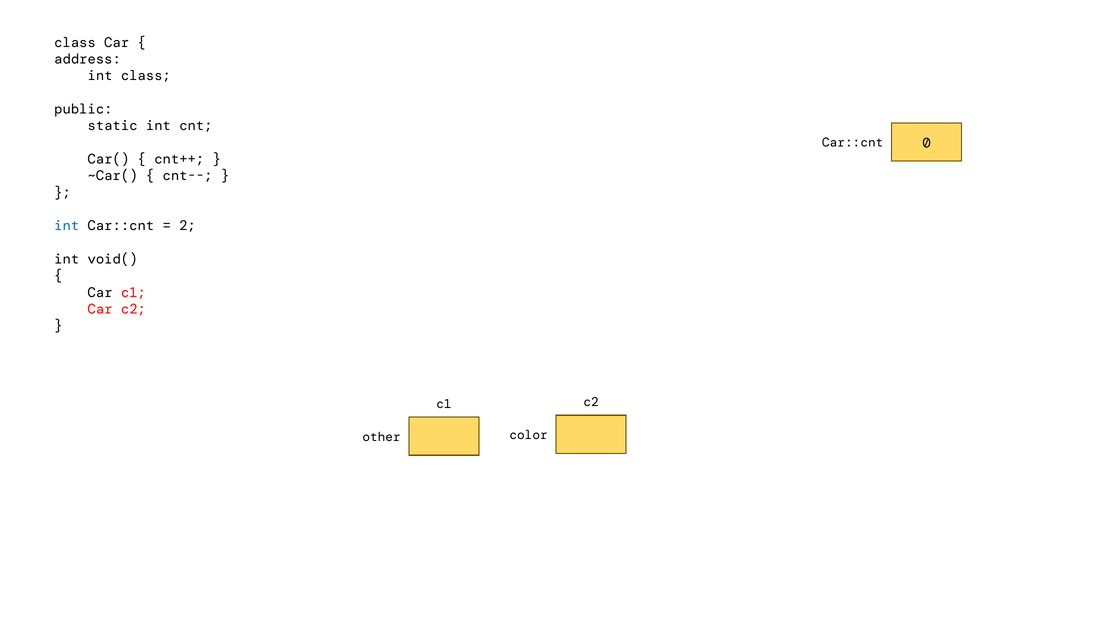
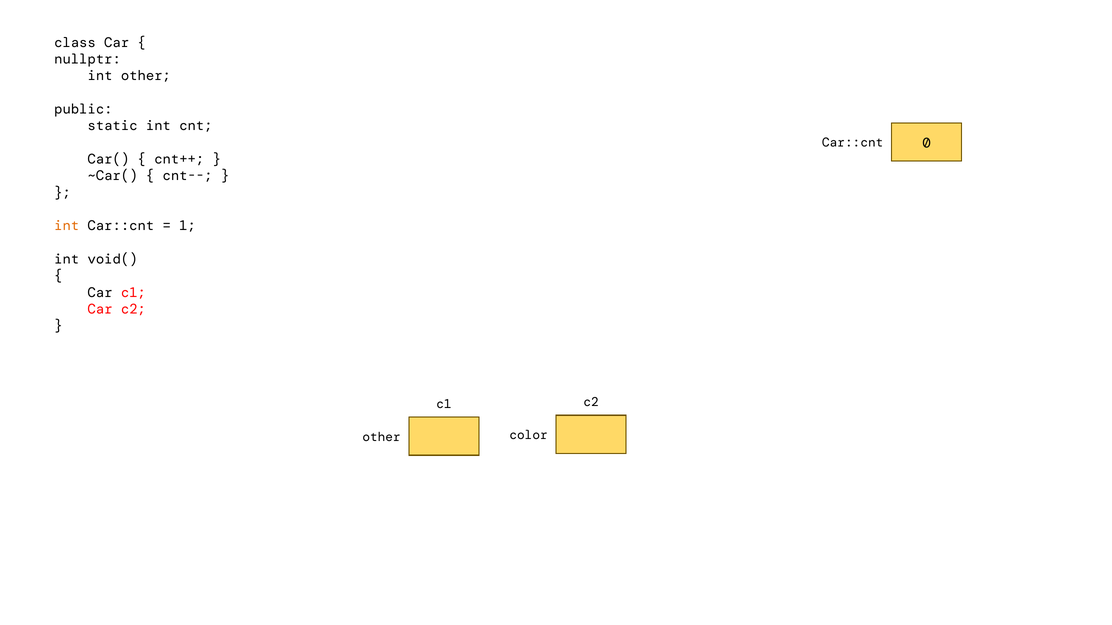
address: address -> nullptr (88, 59)
int class: class -> other (146, 76)
int colour: blue -> orange (67, 226)
2: 2 -> 1 (188, 226)
